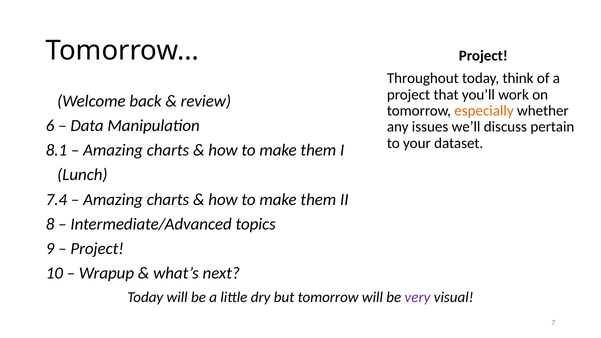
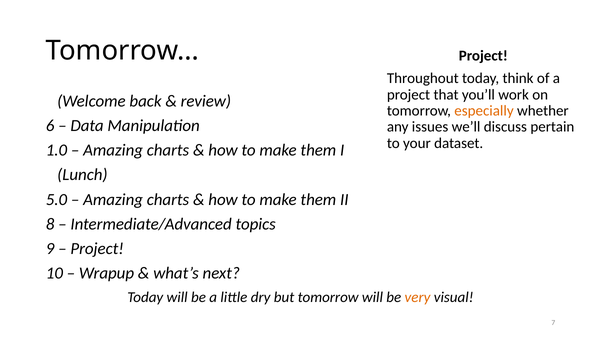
8.1: 8.1 -> 1.0 (56, 150)
7.4: 7.4 -> 5.0 (56, 199)
very colour: purple -> orange (418, 297)
